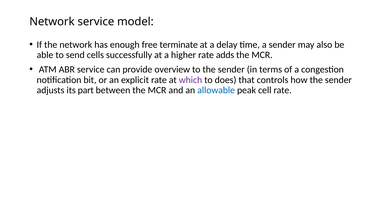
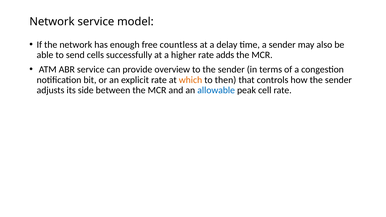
terminate: terminate -> countless (179, 45)
which colour: purple -> orange (190, 80)
does: does -> then (225, 80)
part: part -> side (86, 90)
